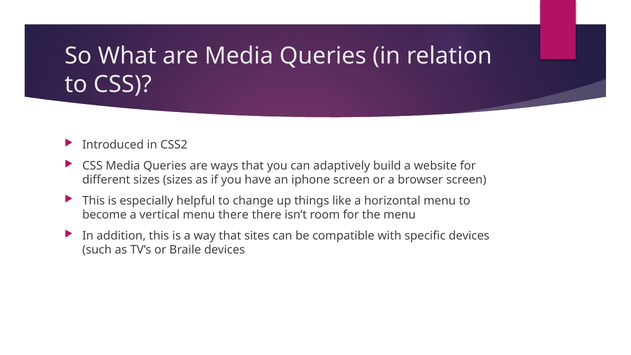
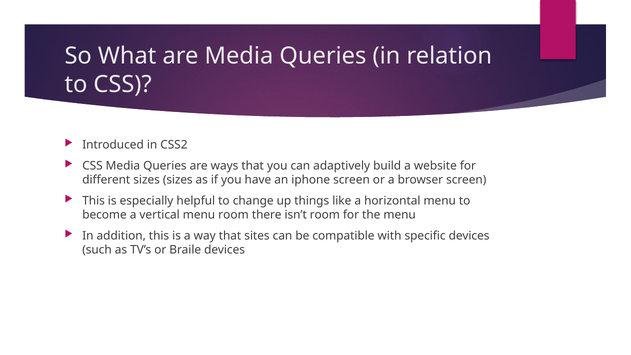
menu there: there -> room (233, 215)
